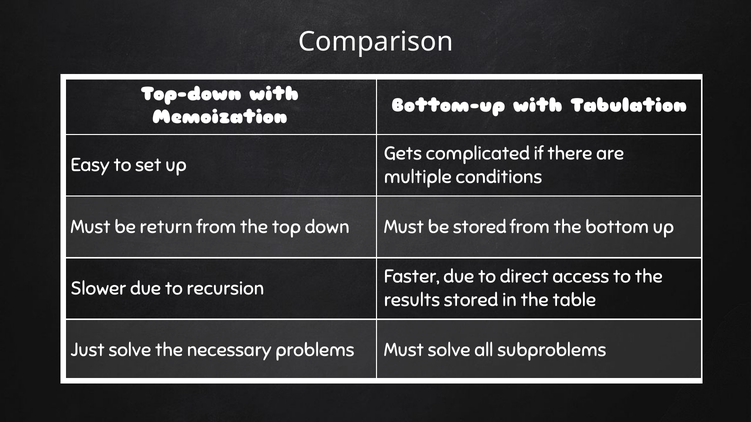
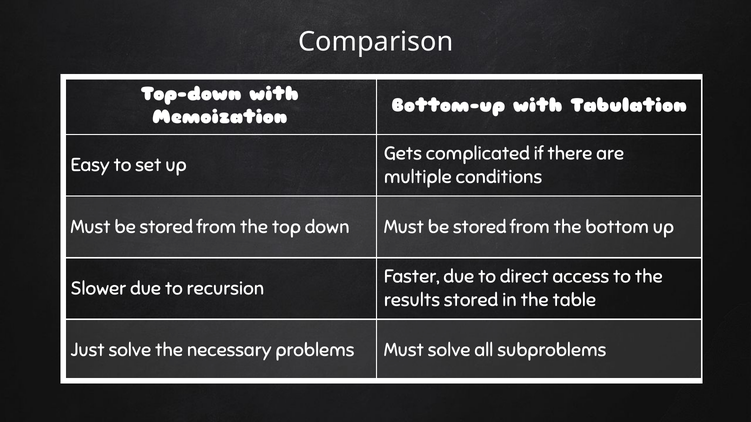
return: return -> stored (166, 227)
